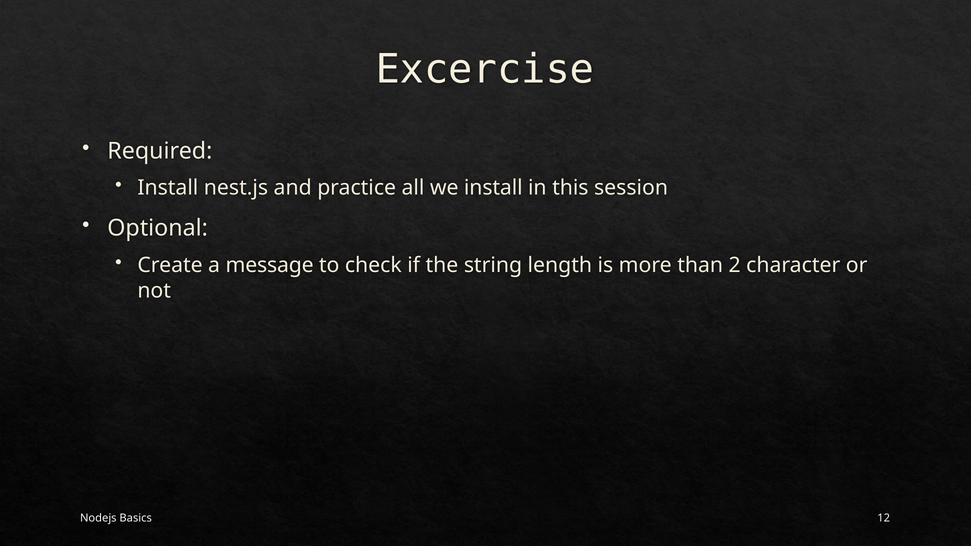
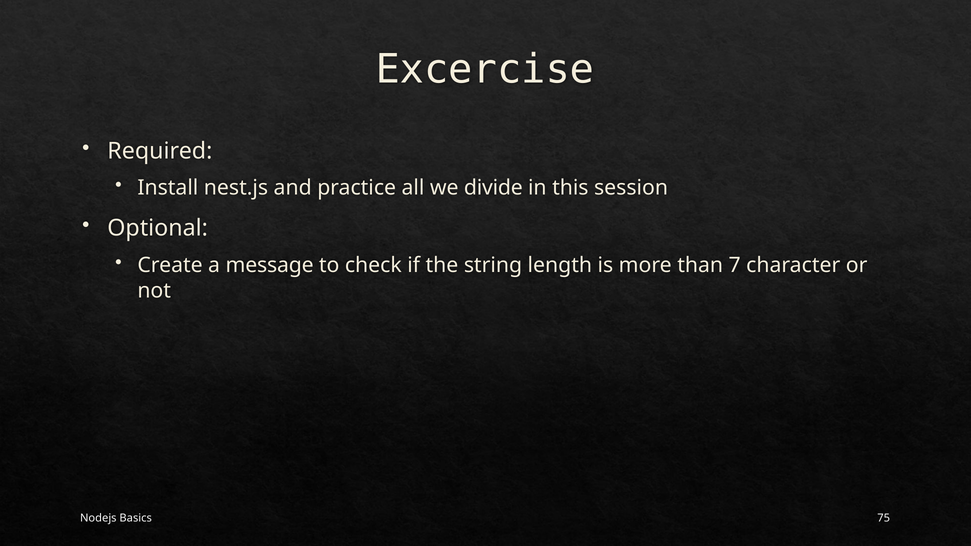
we install: install -> divide (493, 188)
2: 2 -> 7 (735, 265)
12: 12 -> 75 (884, 518)
